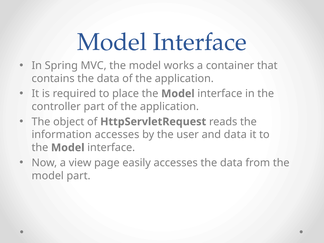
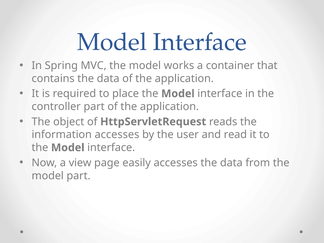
and data: data -> read (235, 135)
